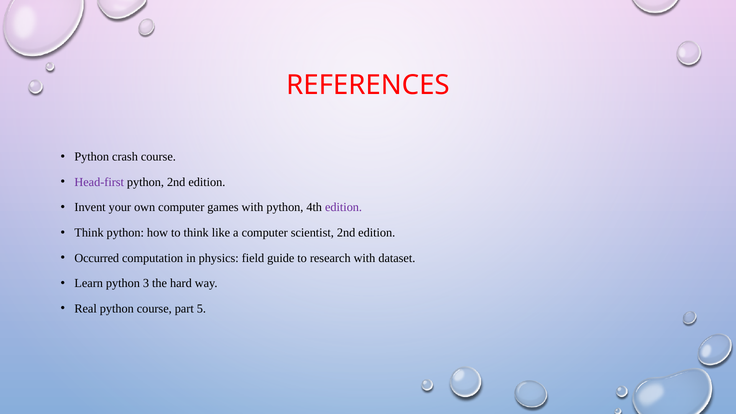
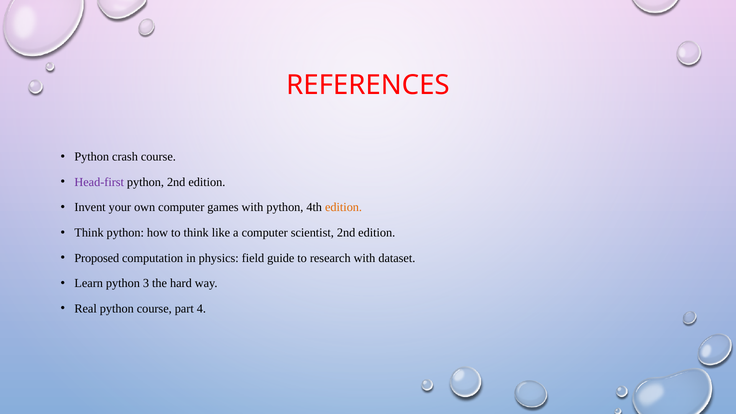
edition colour: purple -> orange (344, 207)
Occurred: Occurred -> Proposed (97, 258)
5: 5 -> 4 (201, 309)
